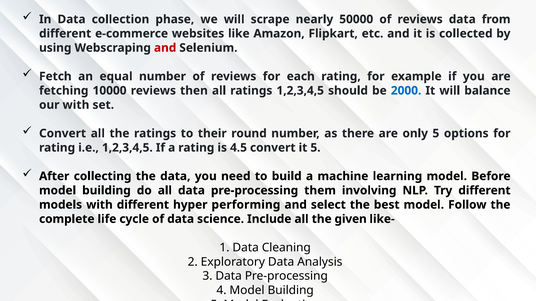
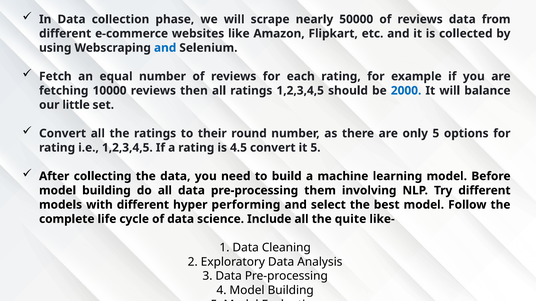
and colour: red -> blue (165, 48)
our with: with -> little (76, 105)
given: given -> quite (351, 219)
